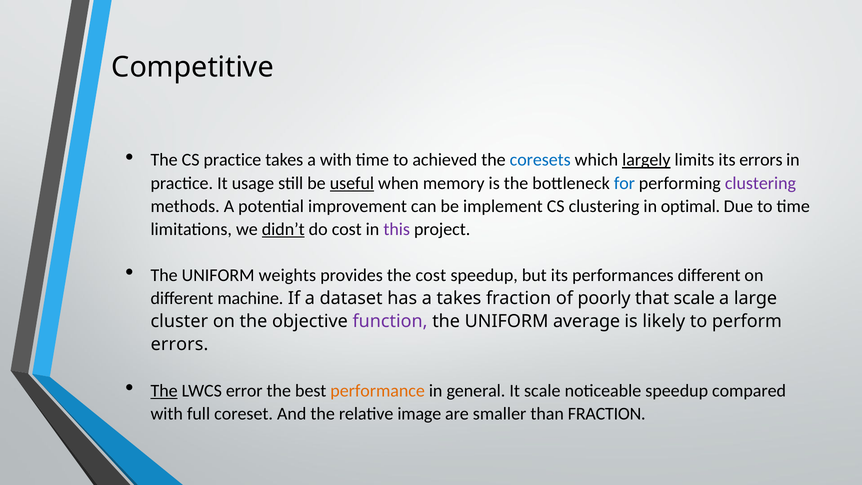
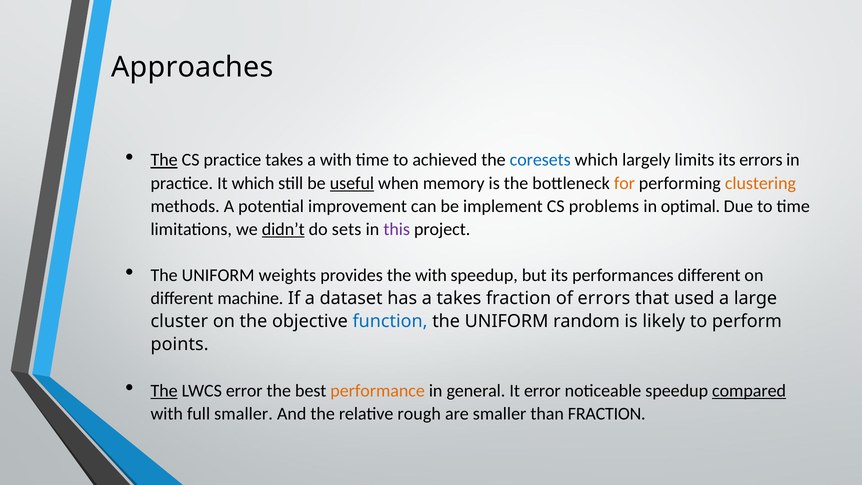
Competitive: Competitive -> Approaches (192, 67)
The underline: none -> present (164, 160)
largely underline: present -> none (646, 160)
It usage: usage -> which (253, 183)
for colour: blue -> orange (624, 183)
clustering colour: purple -> orange (760, 183)
CS clustering: clustering -> problems (604, 206)
do cost: cost -> sets (347, 229)
the cost: cost -> with (431, 275)
of poorly: poorly -> errors (604, 298)
that scale: scale -> used (694, 298)
function colour: purple -> blue (390, 321)
average: average -> random (587, 321)
errors: errors -> points (180, 344)
It scale: scale -> error (542, 391)
compared underline: none -> present (749, 391)
full coreset: coreset -> smaller (244, 414)
image: image -> rough (419, 414)
